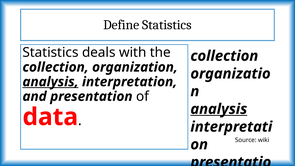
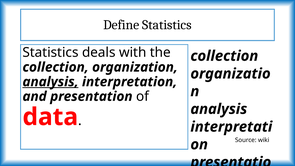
analysis underline: present -> none (219, 109)
